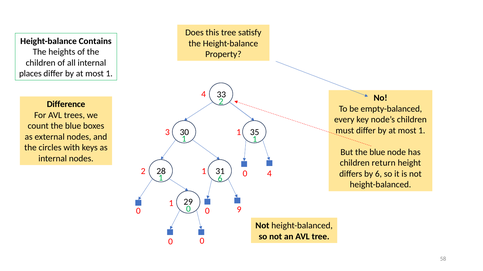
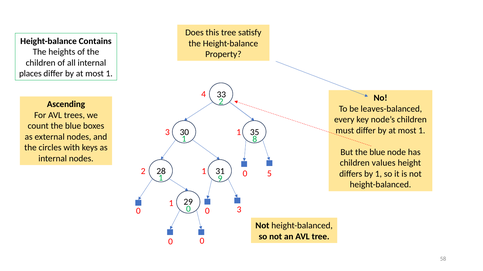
Difference: Difference -> Ascending (66, 105)
empty-balanced: empty-balanced -> leaves-balanced (391, 109)
1: 1 -> 8 (255, 140)
return: return -> values (384, 163)
0 4: 4 -> 5 (269, 174)
by 6: 6 -> 1 (378, 174)
1 6: 6 -> 9 (220, 179)
0 9: 9 -> 3 (239, 210)
